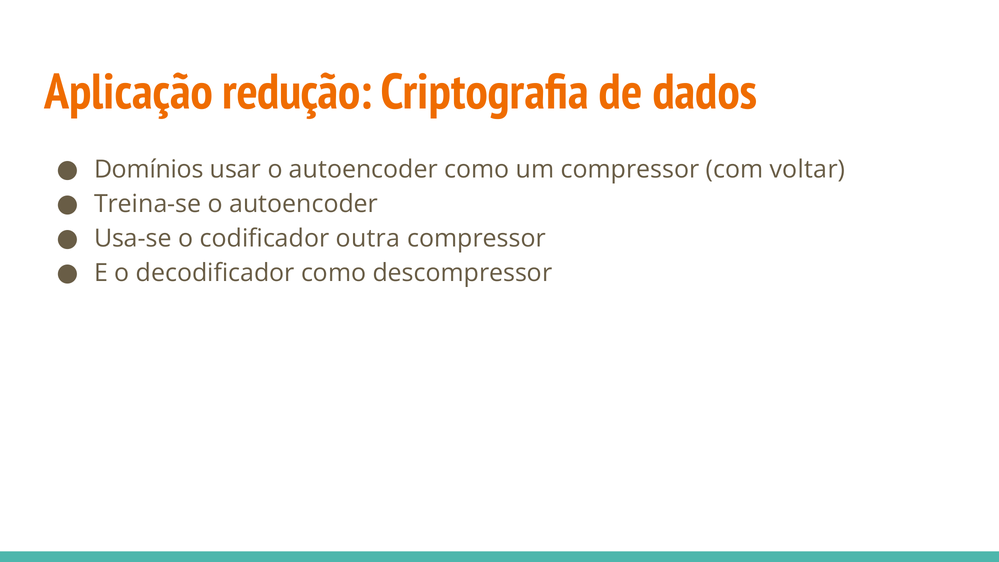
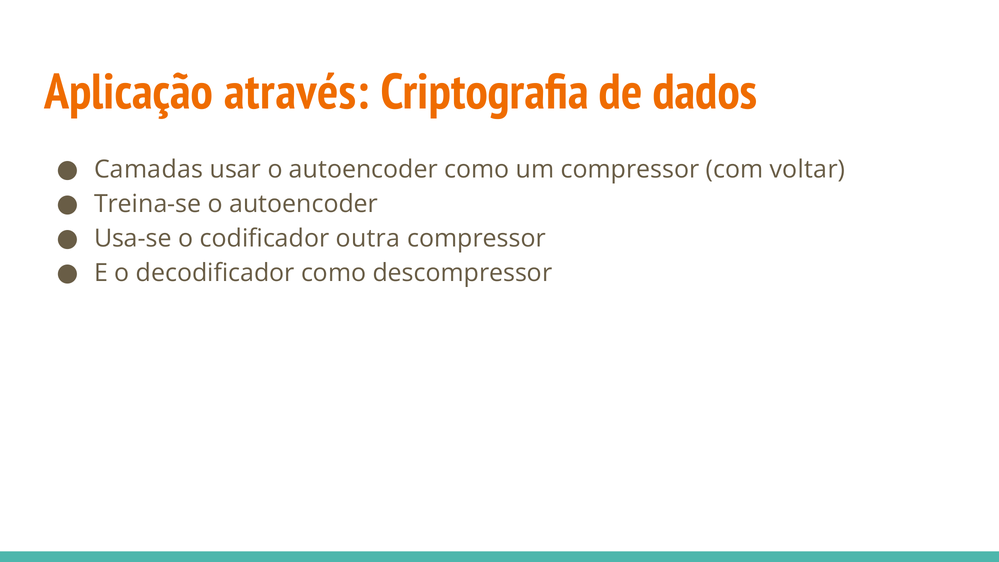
redução: redução -> através (297, 92)
Domínios: Domínios -> Camadas (149, 170)
